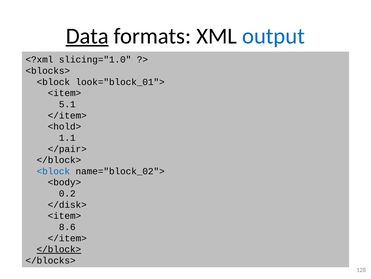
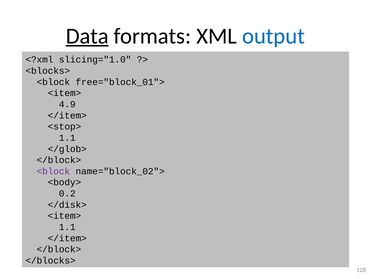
look="block_01">: look="block_01"> -> free="block_01"> (120, 82)
5.1: 5.1 -> 4.9 (67, 104)
<hold>: <hold> -> <stop> (64, 126)
</pair>: </pair> -> </glob> (67, 149)
<block colour: blue -> purple (53, 171)
8.6: 8.6 -> 1.1 (67, 226)
</block> underline: present -> none (59, 249)
